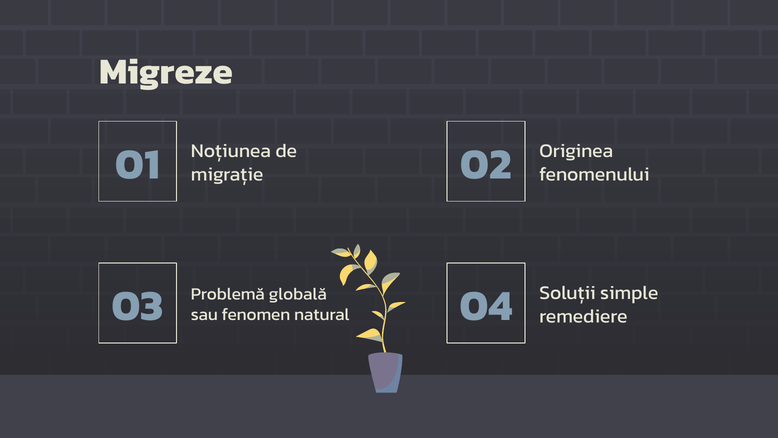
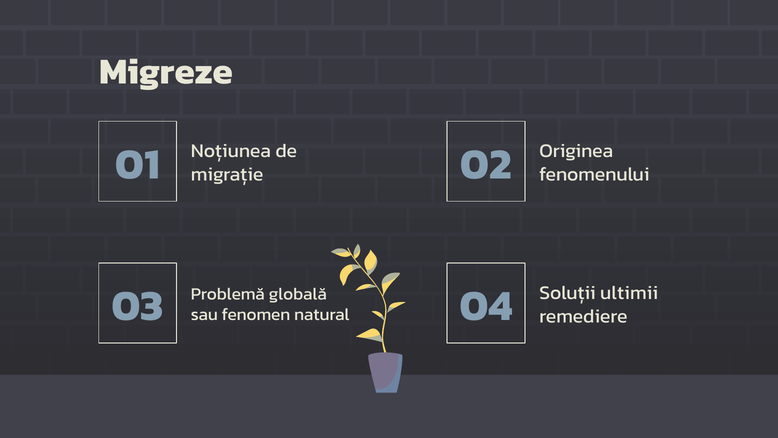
simple: simple -> ultimii (629, 292)
